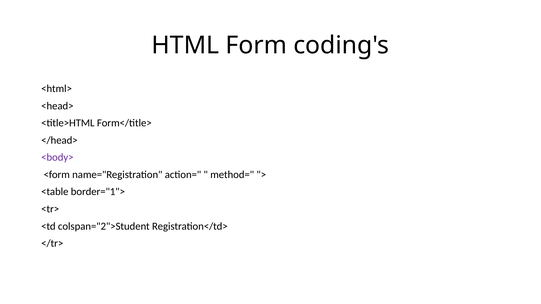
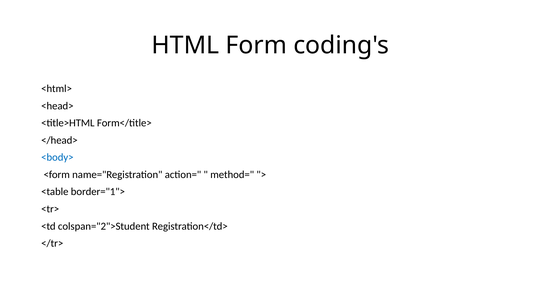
<body> colour: purple -> blue (57, 158)
